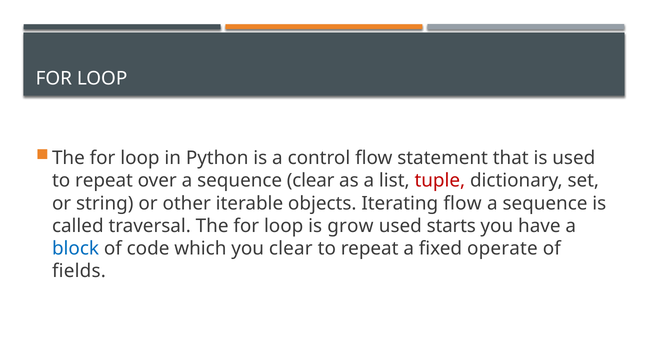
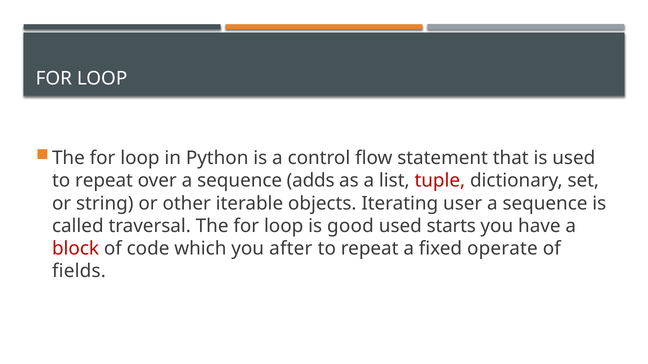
sequence clear: clear -> adds (311, 181)
Iterating flow: flow -> user (463, 204)
grow: grow -> good (350, 226)
block colour: blue -> red (76, 249)
you clear: clear -> after (291, 249)
